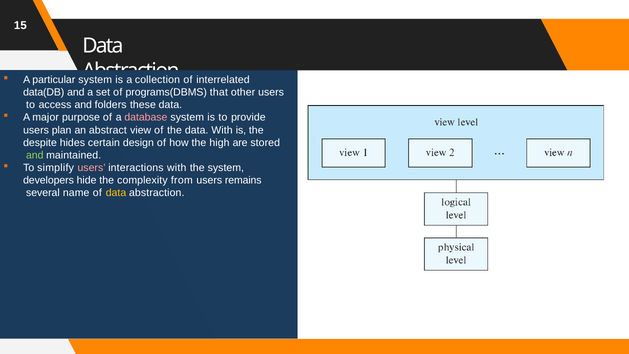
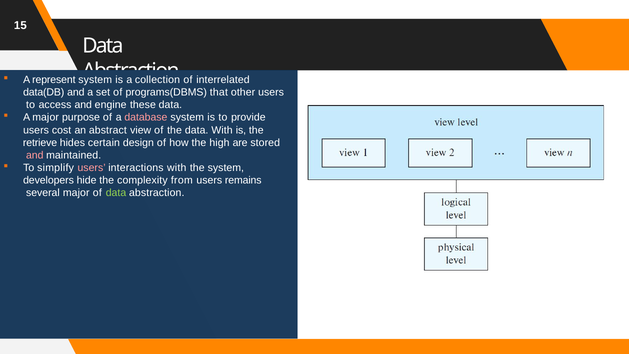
particular: particular -> represent (54, 80)
folders: folders -> engine (111, 105)
plan: plan -> cost (62, 130)
despite: despite -> retrieve (40, 143)
and colour: light green -> pink (35, 155)
several name: name -> major (76, 193)
data colour: yellow -> light green (116, 193)
